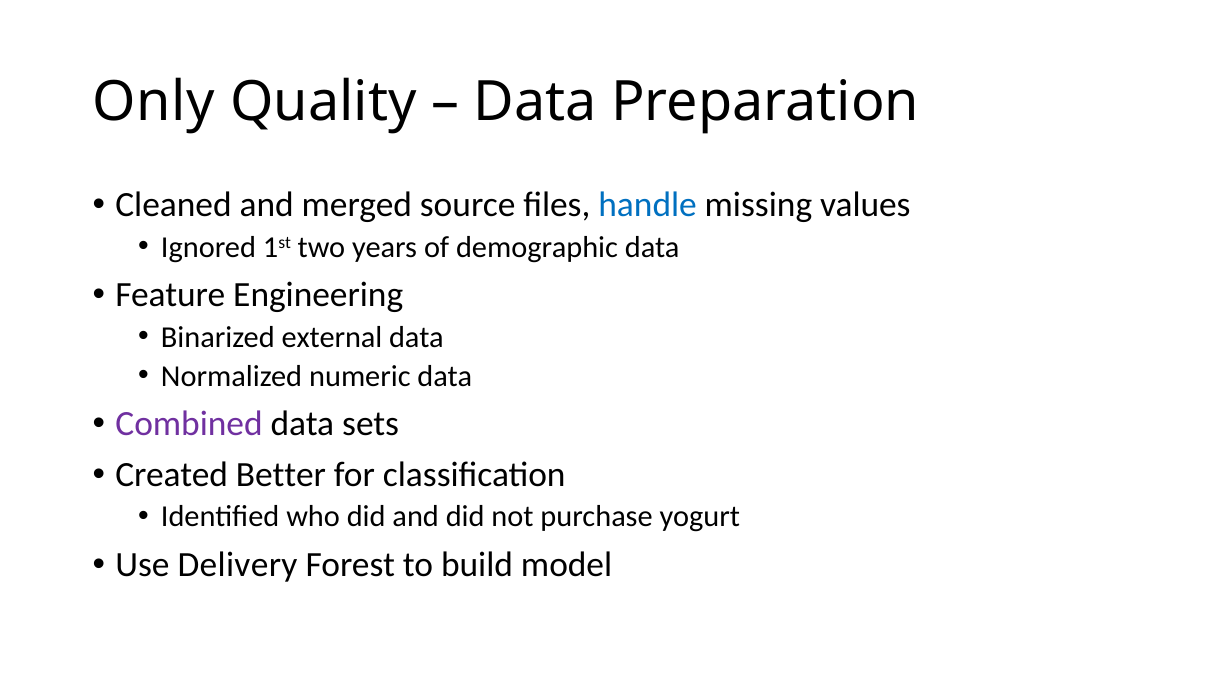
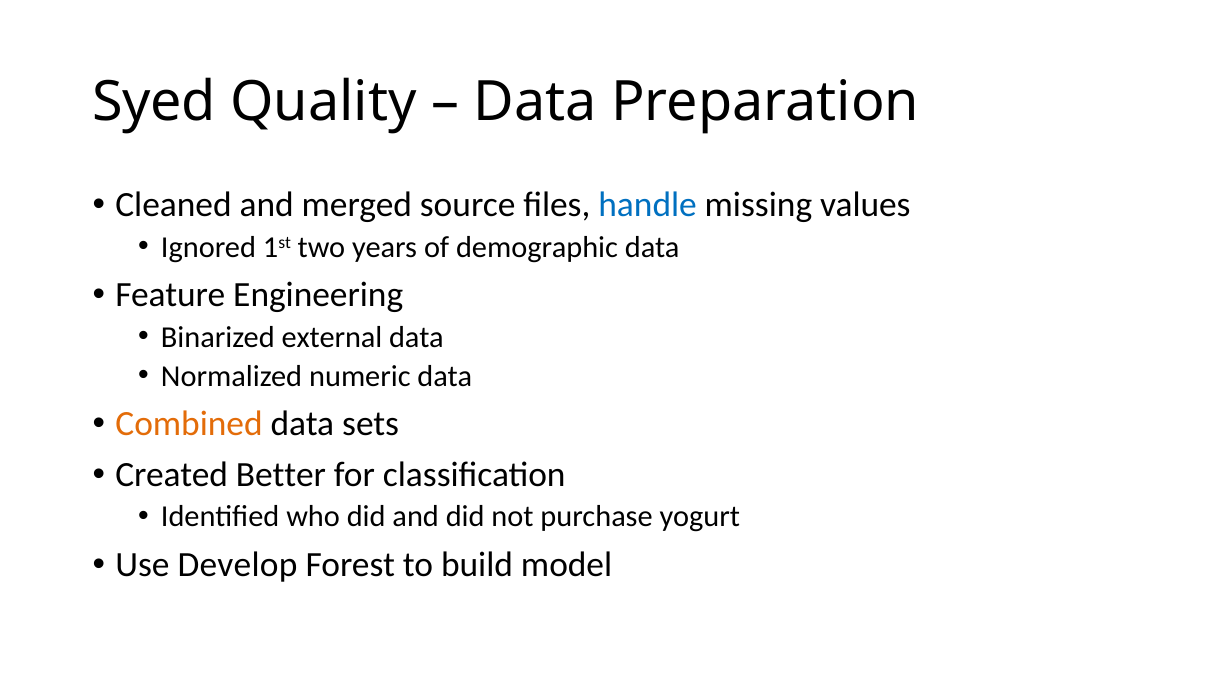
Only: Only -> Syed (154, 102)
Combined colour: purple -> orange (189, 424)
Delivery: Delivery -> Develop (238, 565)
